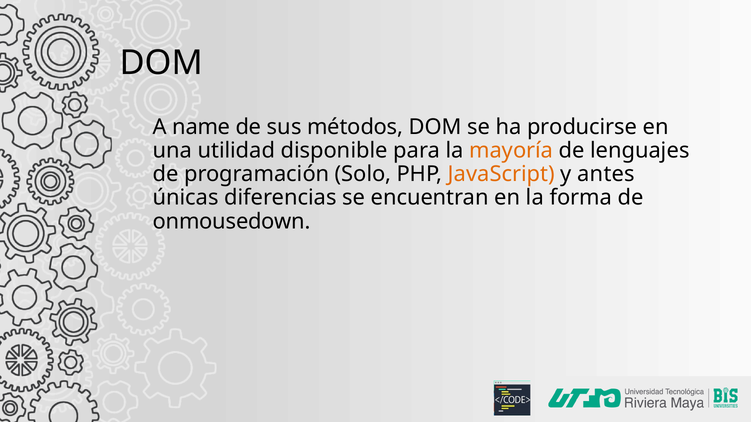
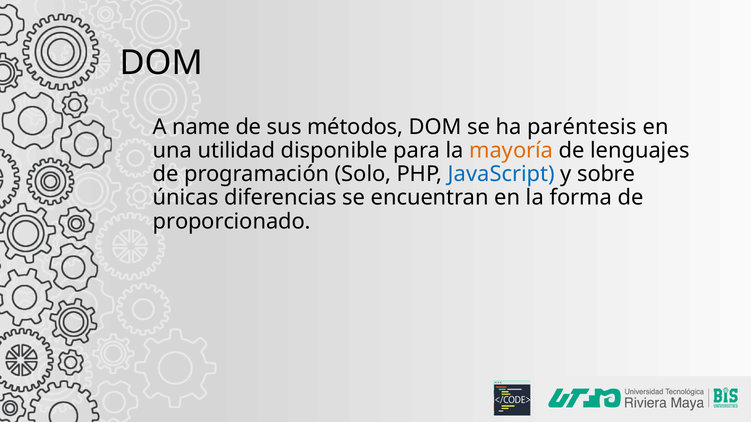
producirse: producirse -> paréntesis (582, 127)
JavaScript colour: orange -> blue (501, 174)
antes: antes -> sobre (606, 174)
onmousedown: onmousedown -> proporcionado (232, 222)
